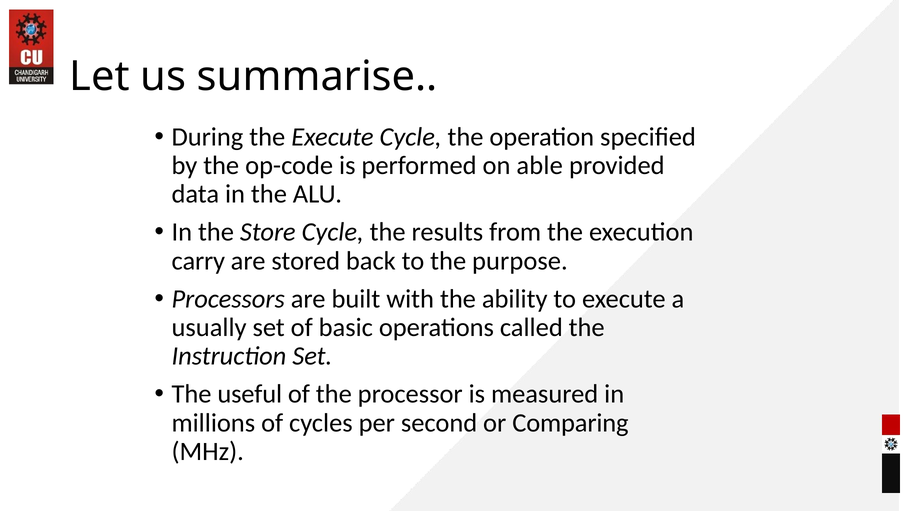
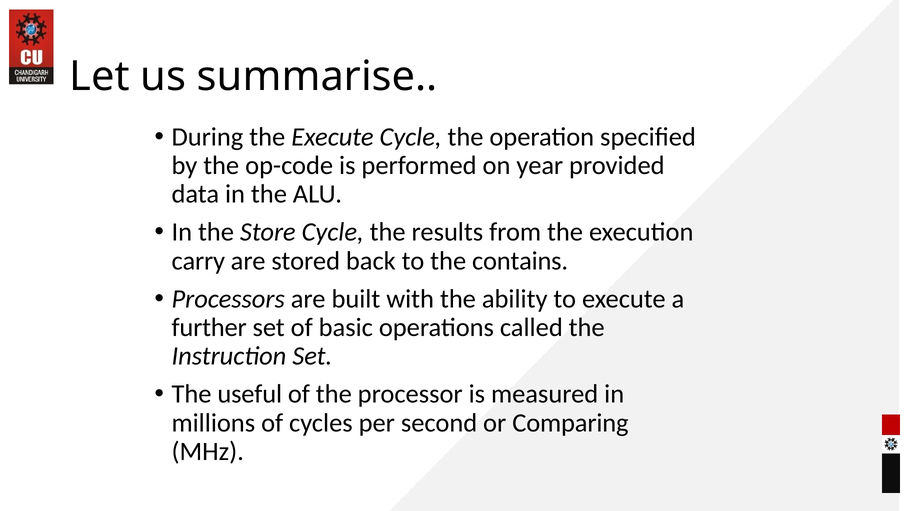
able: able -> year (540, 166)
purpose: purpose -> contains (520, 261)
usually: usually -> further (209, 328)
